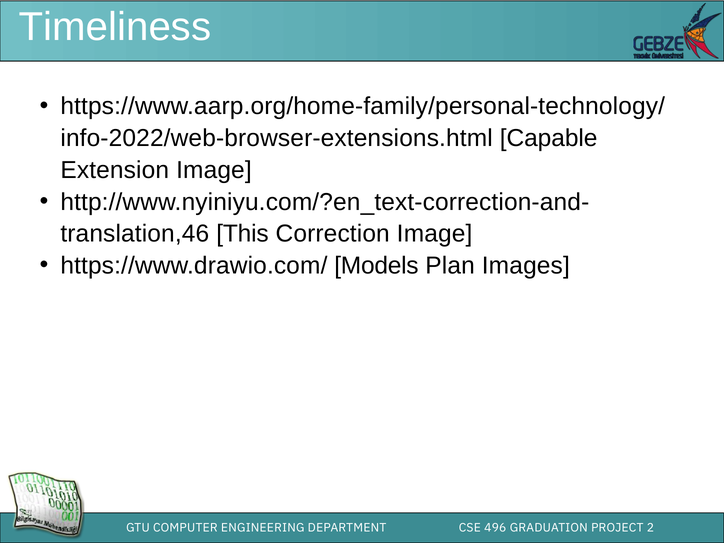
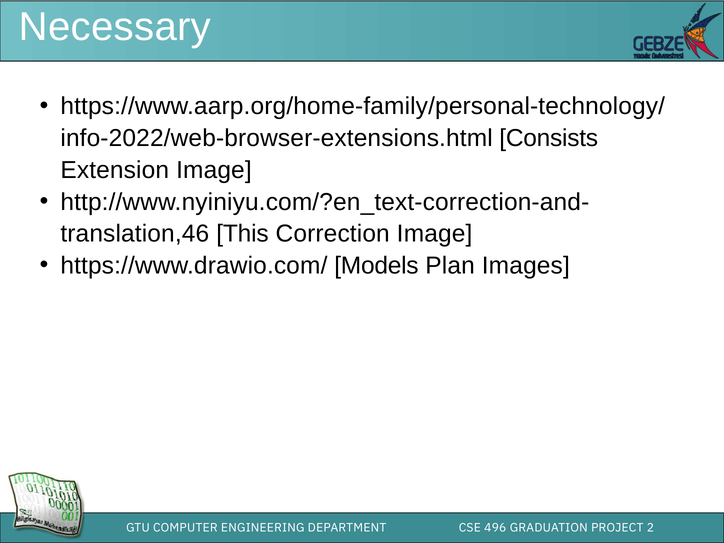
Timeliness: Timeliness -> Necessary (115, 27)
Capable: Capable -> Consists (549, 138)
